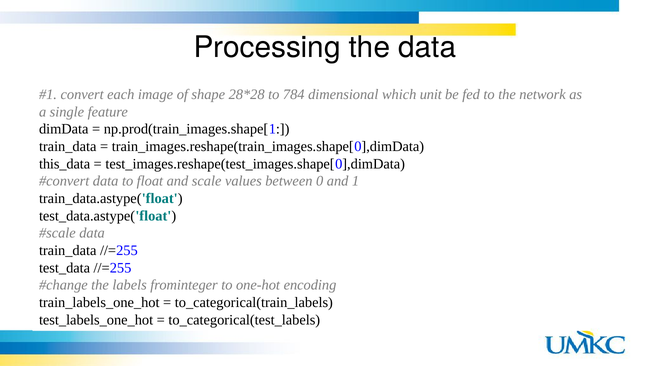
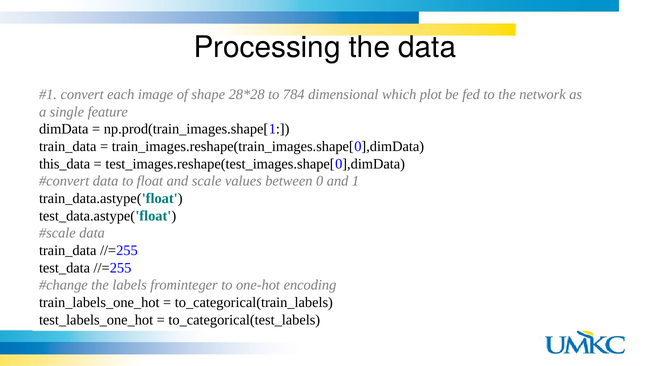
unit: unit -> plot (431, 94)
